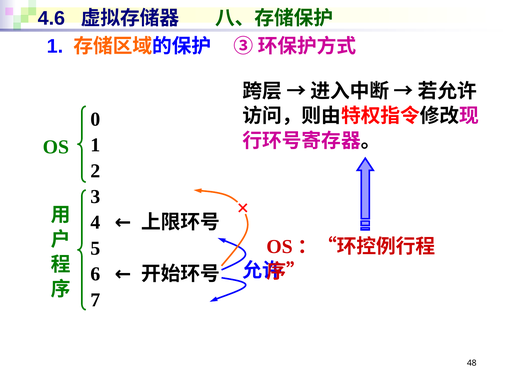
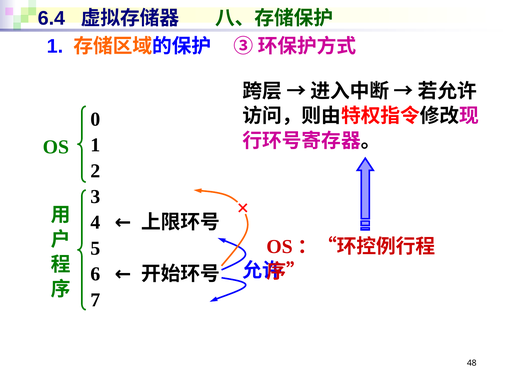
4.6: 4.6 -> 6.4 (51, 18)
